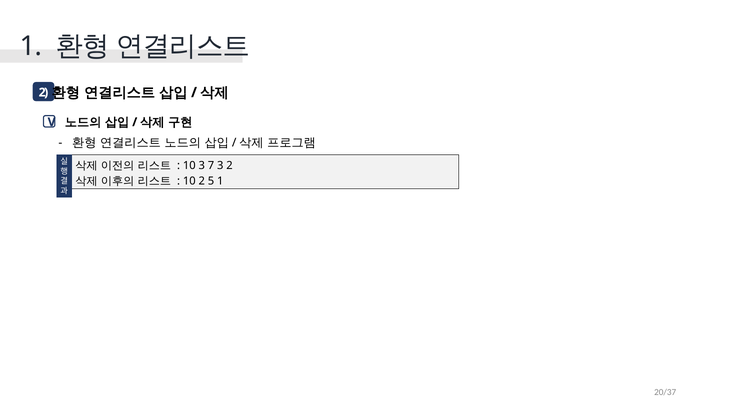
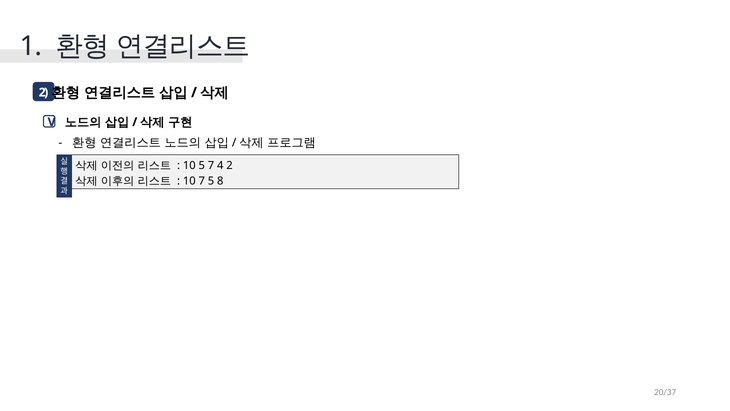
10 3: 3 -> 5 (202, 166)
7 3: 3 -> 4 (220, 166)
10 2: 2 -> 7 (202, 181)
5 1: 1 -> 8 (220, 181)
